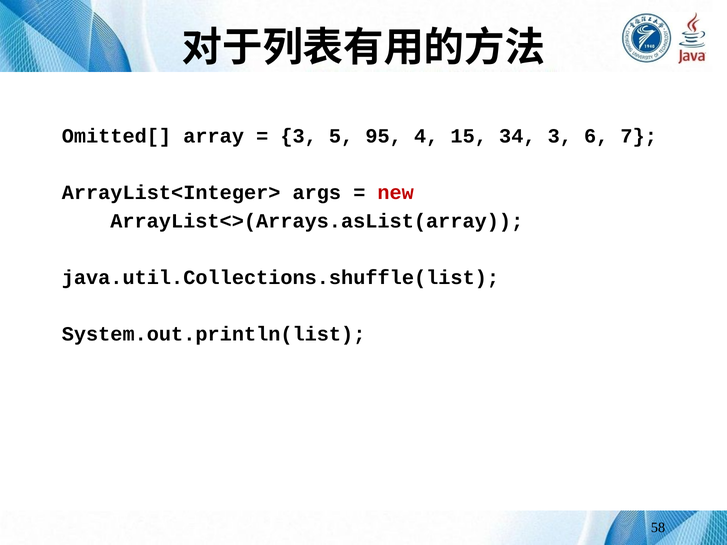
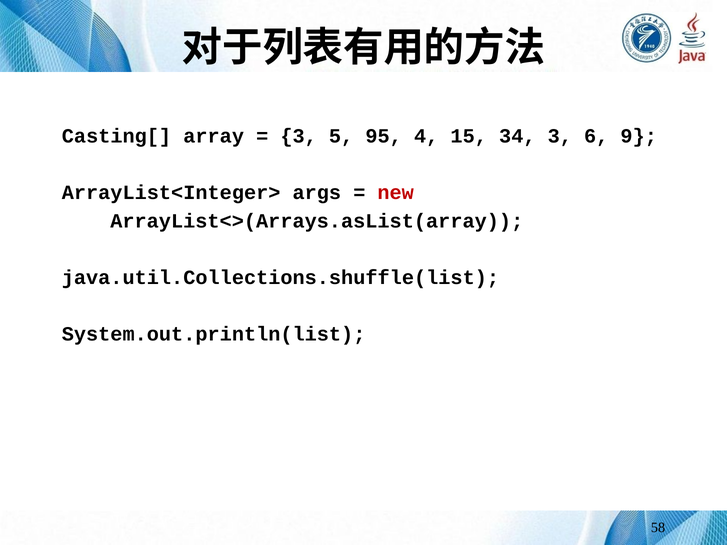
Omitted[: Omitted[ -> Casting[ (116, 136)
7: 7 -> 9 (639, 136)
